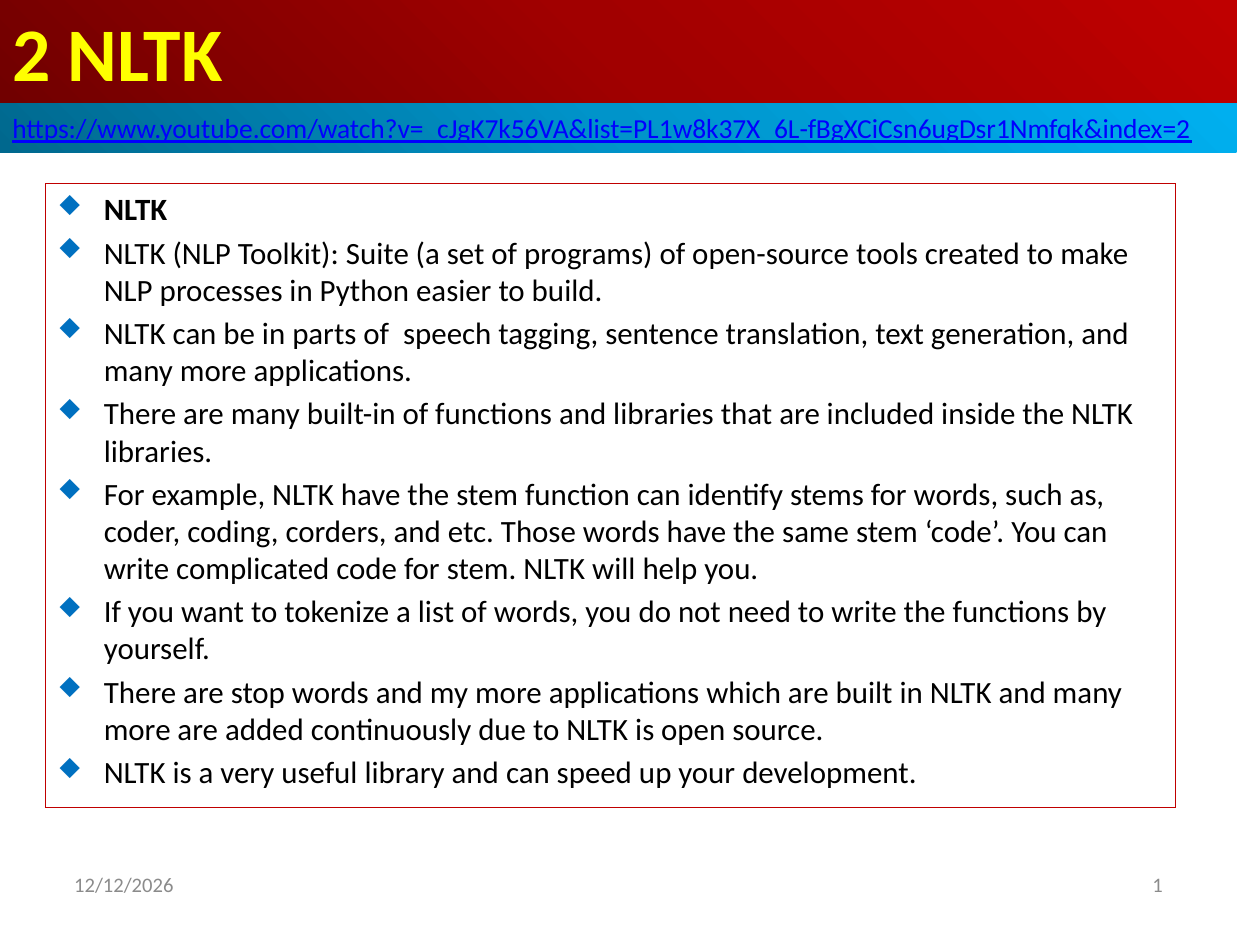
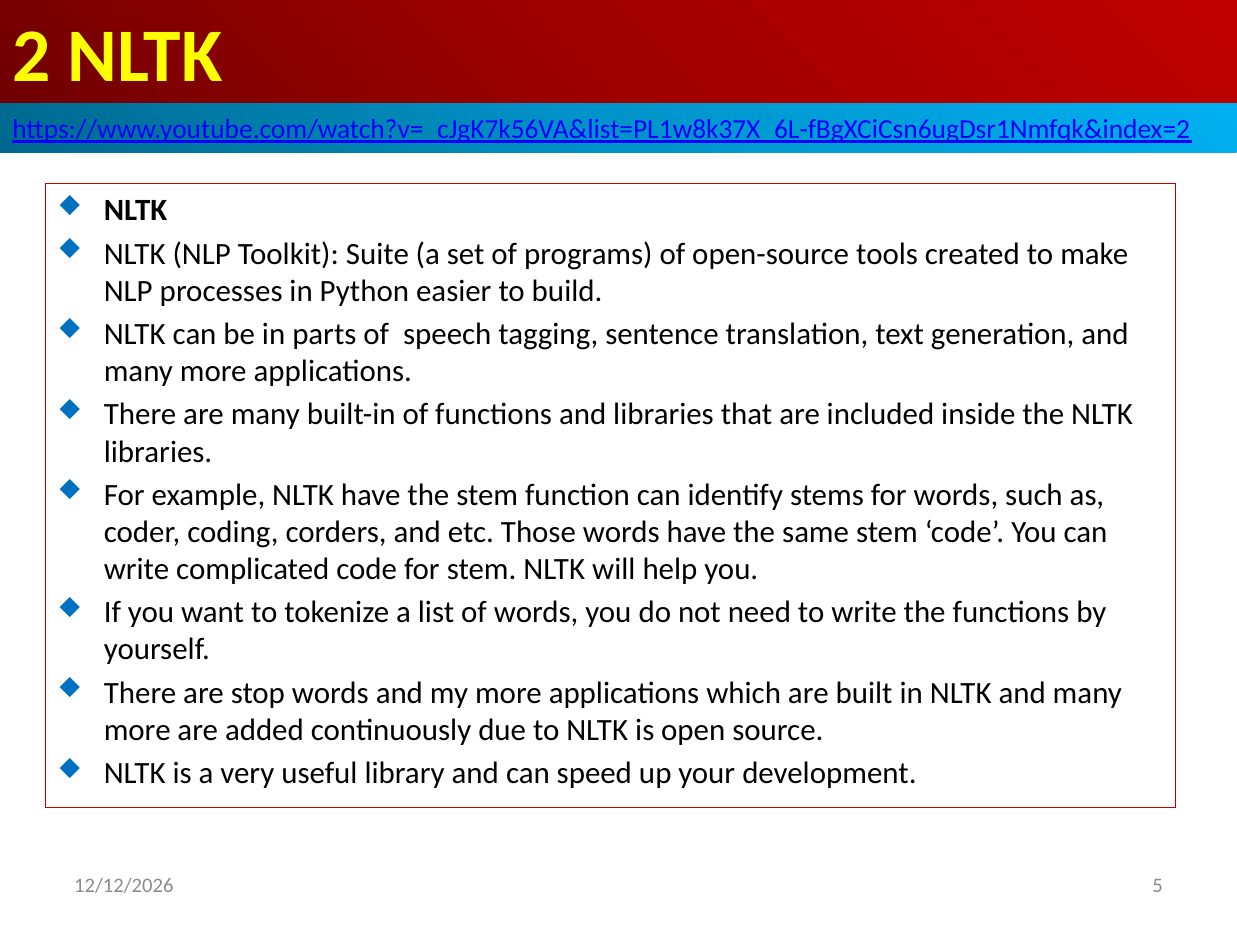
1: 1 -> 5 (1158, 886)
